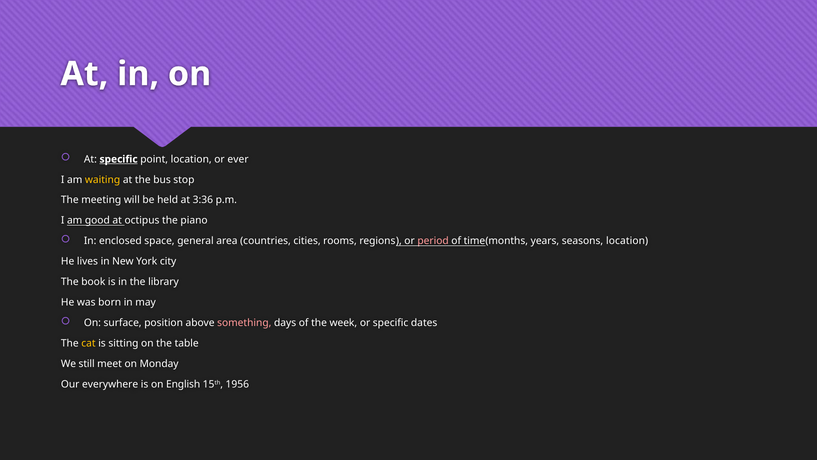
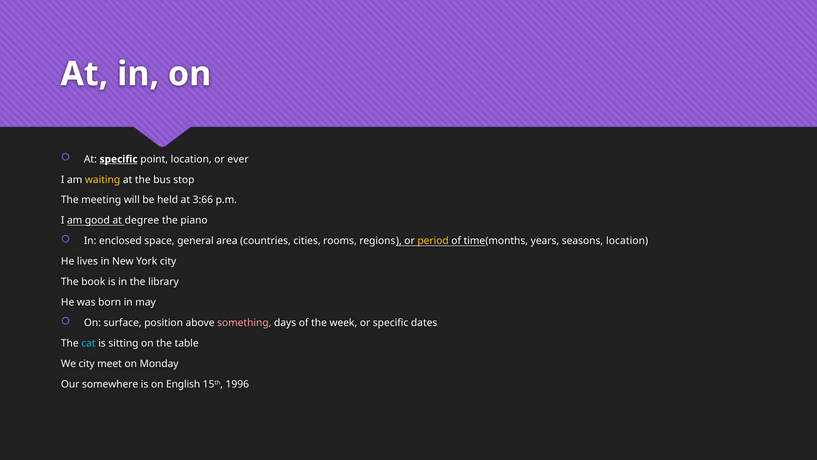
3:36: 3:36 -> 3:66 (203, 200)
octipus: octipus -> degree (142, 220)
period colour: pink -> yellow (433, 241)
cat colour: yellow -> light blue (88, 343)
We still: still -> city (87, 363)
everywhere: everywhere -> somewhere (110, 384)
1956: 1956 -> 1996 (237, 384)
